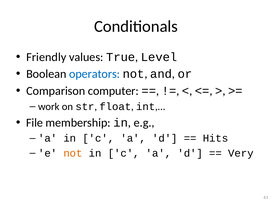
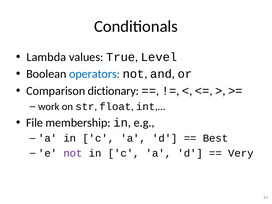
Friendly: Friendly -> Lambda (46, 57)
computer: computer -> dictionary (113, 91)
Hits: Hits -> Best (216, 138)
not colour: orange -> purple (73, 153)
